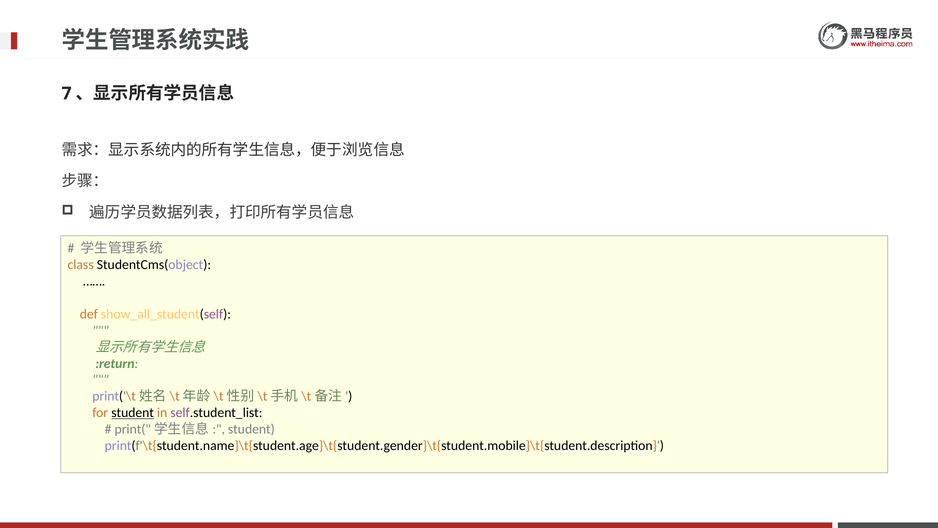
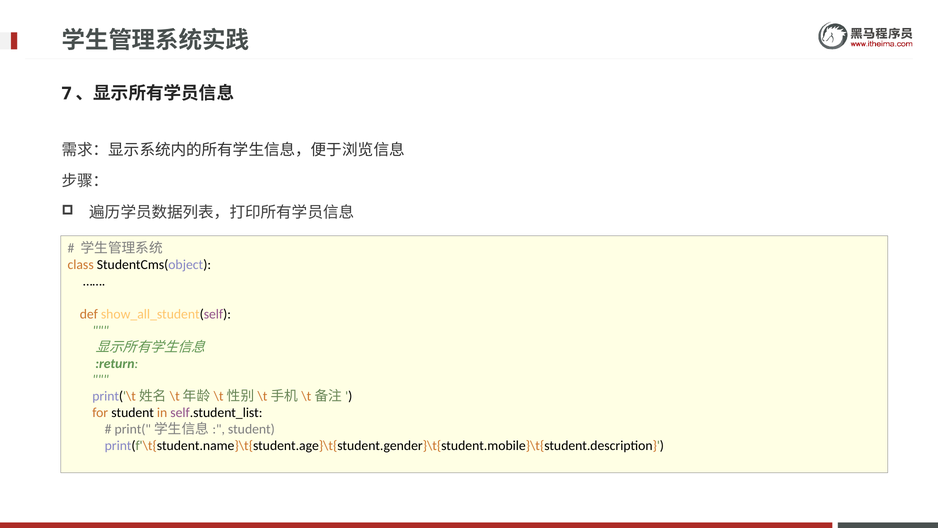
student underline: present -> none (133, 413)
